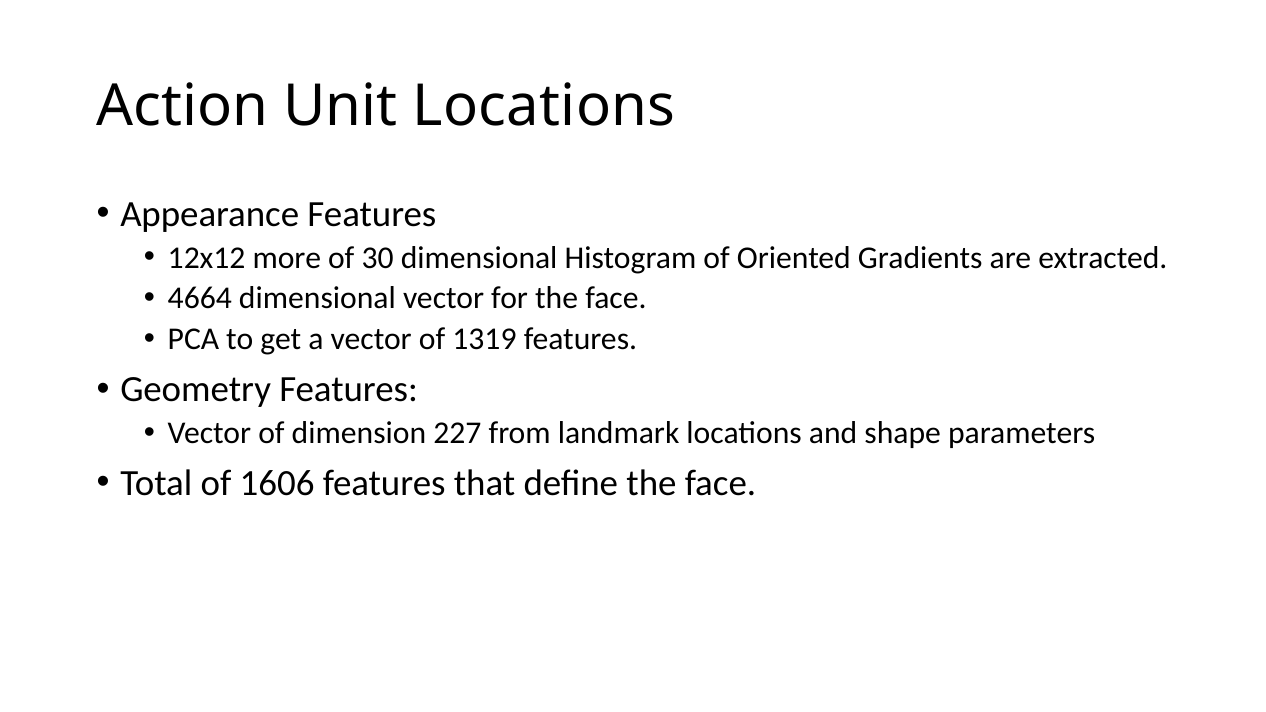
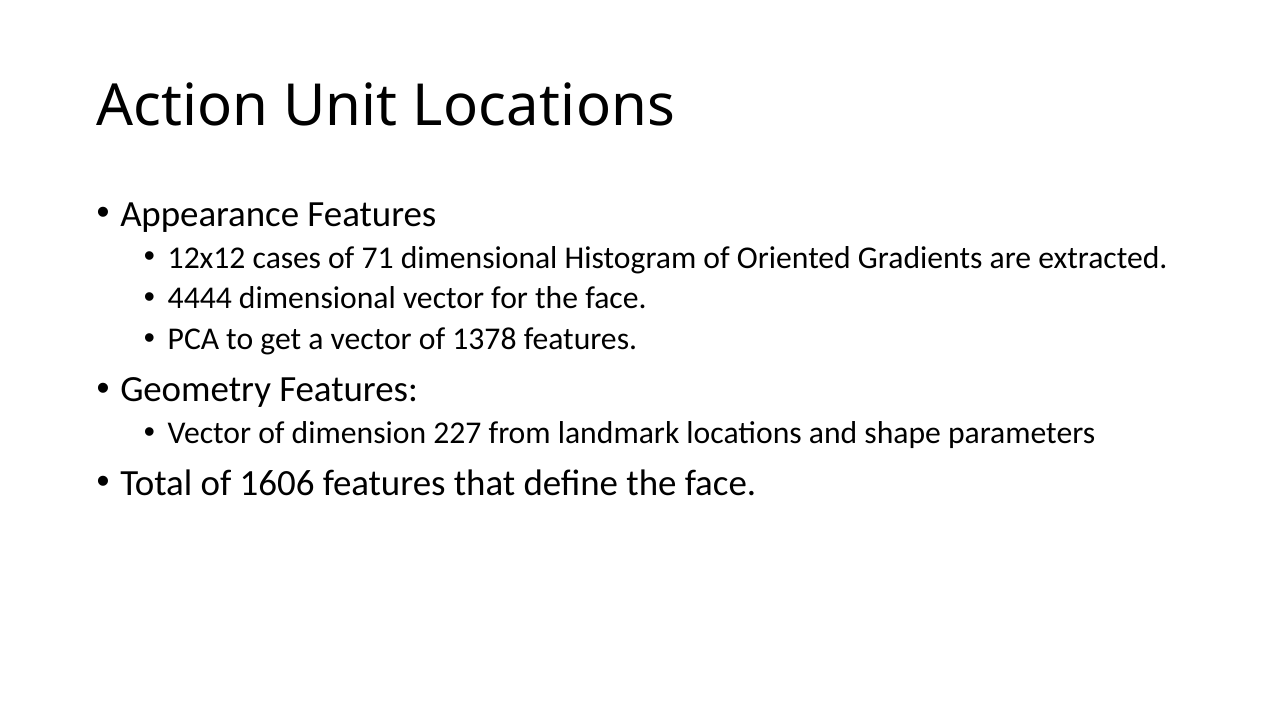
more: more -> cases (287, 258)
30: 30 -> 71 (378, 258)
4664: 4664 -> 4444 (200, 298)
1319: 1319 -> 1378 (484, 339)
